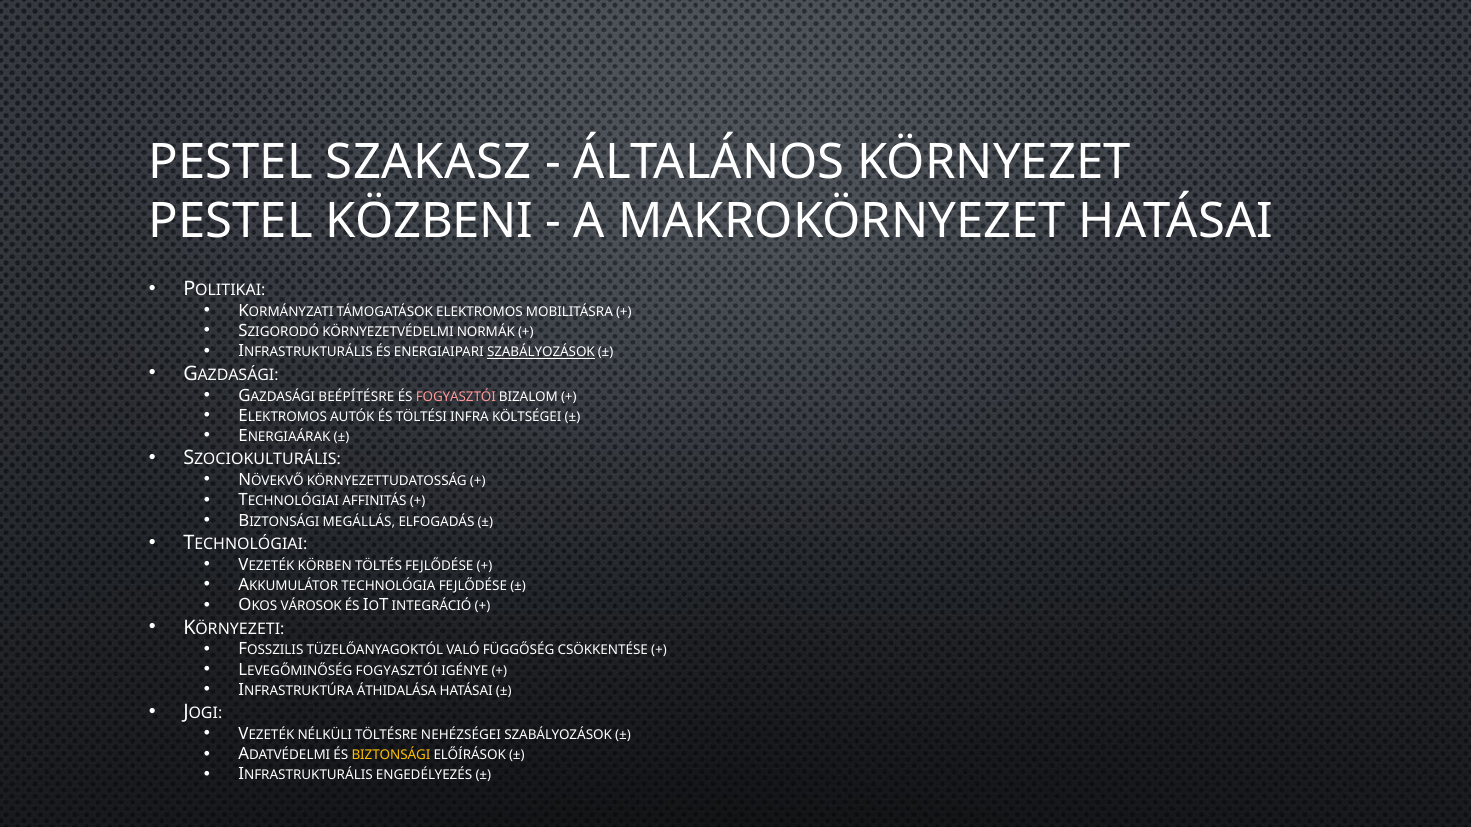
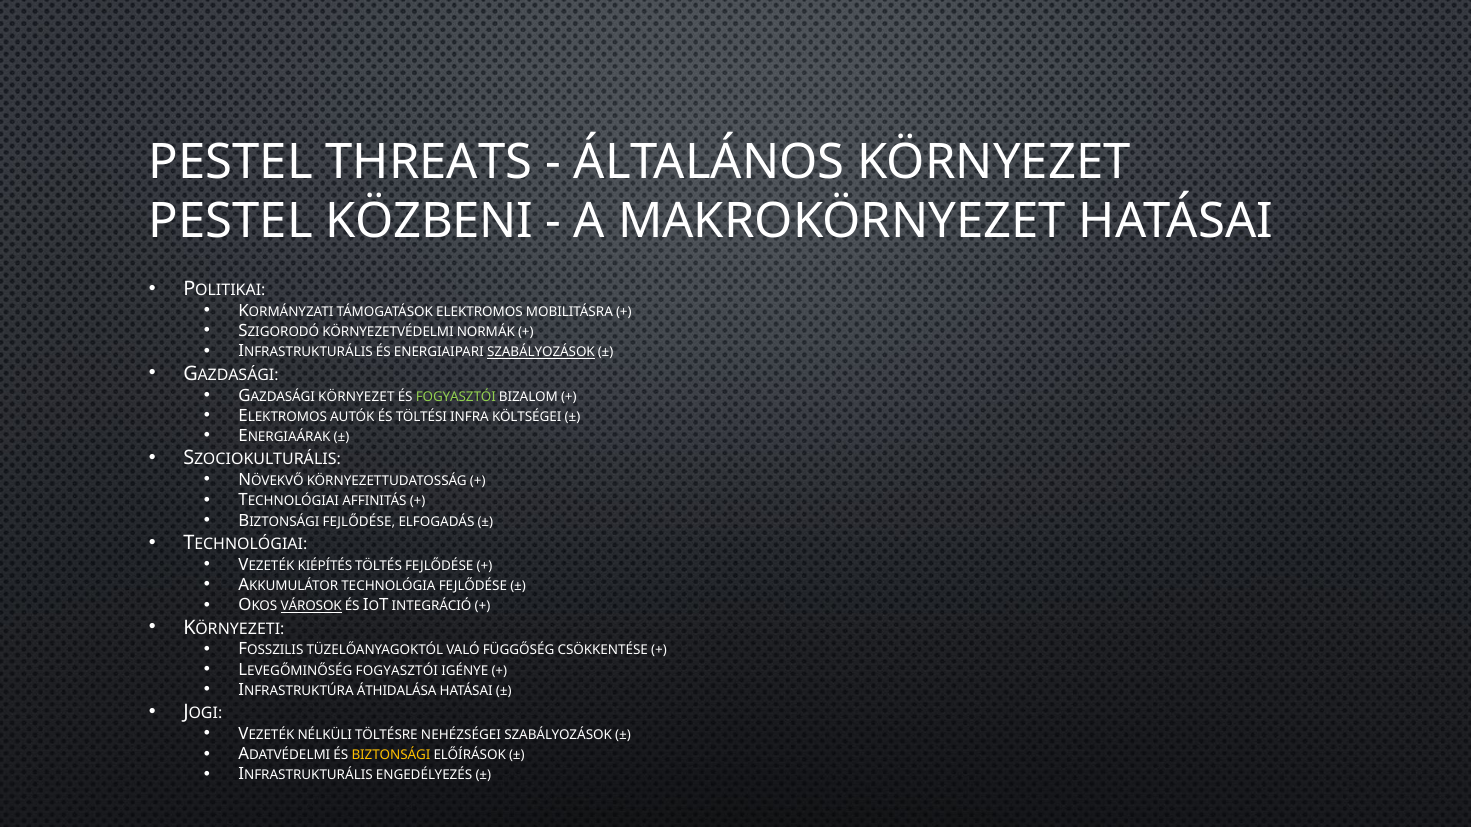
SZAKASZ: SZAKASZ -> THREATS (429, 162)
GAZDASÁGI BEÉPÍTÉSRE: BEÉPÍTÉSRE -> KÖRNYEZET (356, 397)
FOGYASZTÓI colour: pink -> light green (456, 397)
BIZTONSÁGI MEGÁLLÁS: MEGÁLLÁS -> FEJLŐDÉSE (359, 522)
KÖRBEN: KÖRBEN -> KIÉPÍTÉS (325, 566)
VÁROSOK underline: none -> present (311, 607)
